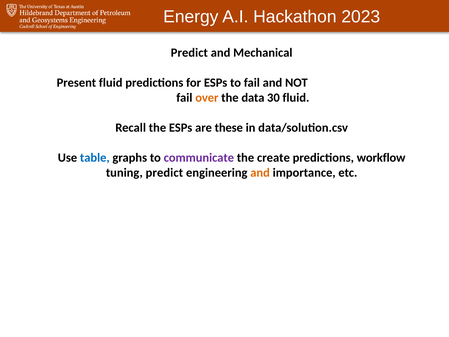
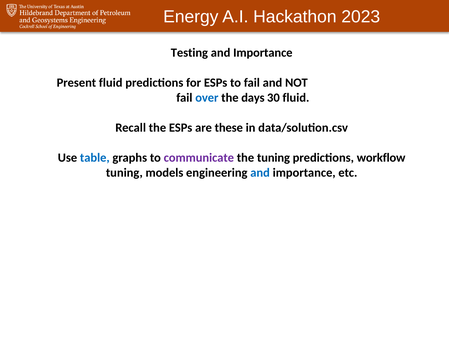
Predict: Predict -> Testing (189, 53)
Mechanical: Mechanical -> Importance (263, 53)
over colour: orange -> blue (207, 98)
data: data -> days (253, 98)
the create: create -> tuning (273, 158)
tuning predict: predict -> models (164, 172)
and colour: orange -> blue (260, 172)
